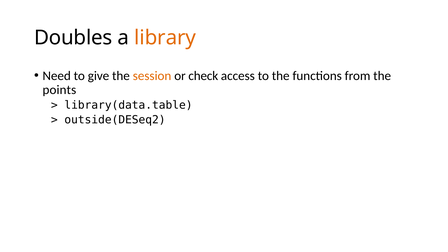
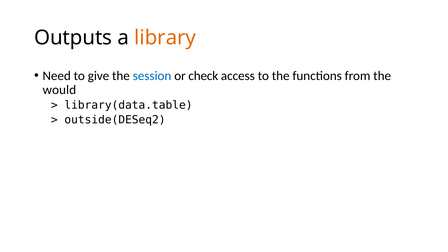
Doubles: Doubles -> Outputs (73, 38)
session colour: orange -> blue (152, 76)
points: points -> would (59, 90)
